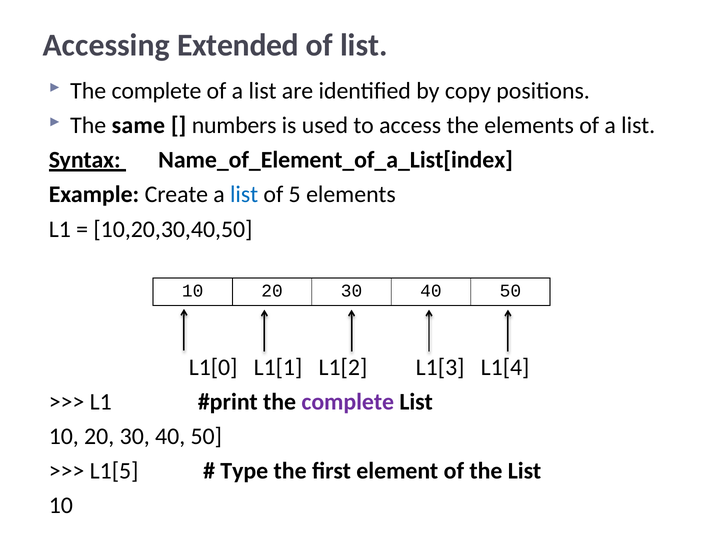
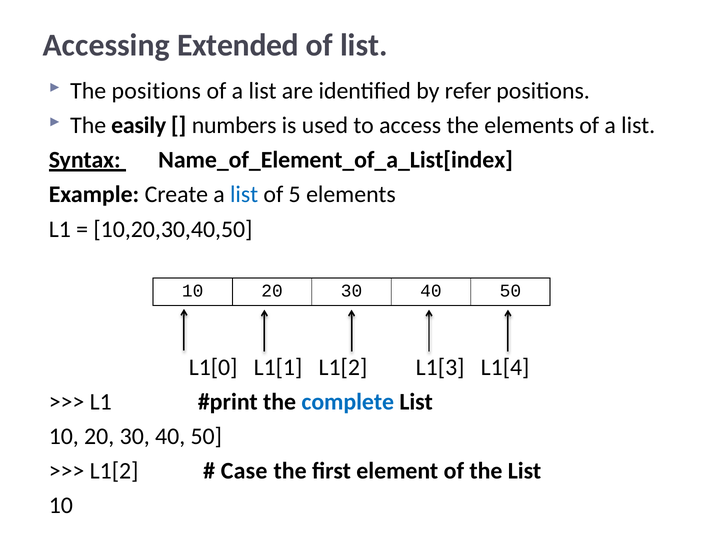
complete: complete -> positions (156, 91)
copy: copy -> refer (468, 91)
same: same -> easily (139, 126)
complete colour: purple -> blue (348, 402)
L1[5: L1[5 -> L1[2 (114, 471)
Type: Type -> Case (244, 471)
